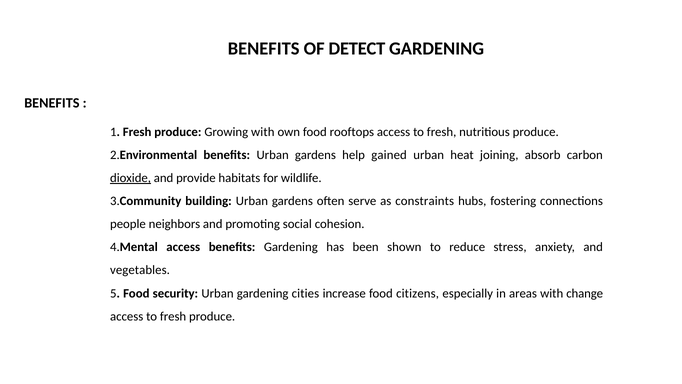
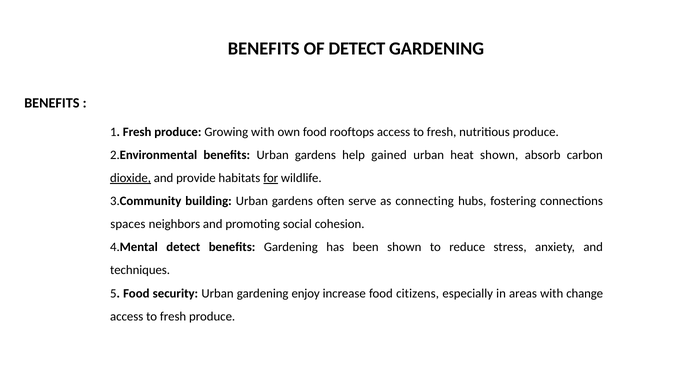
heat joining: joining -> shown (499, 155)
for underline: none -> present (271, 178)
constraints: constraints -> connecting (425, 201)
people: people -> spaces (128, 224)
4.Mental access: access -> detect (183, 247)
vegetables: vegetables -> techniques (140, 270)
cities: cities -> enjoy (306, 293)
